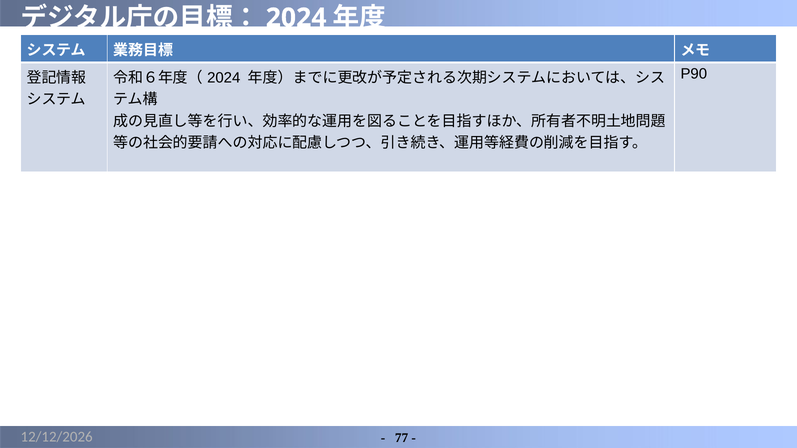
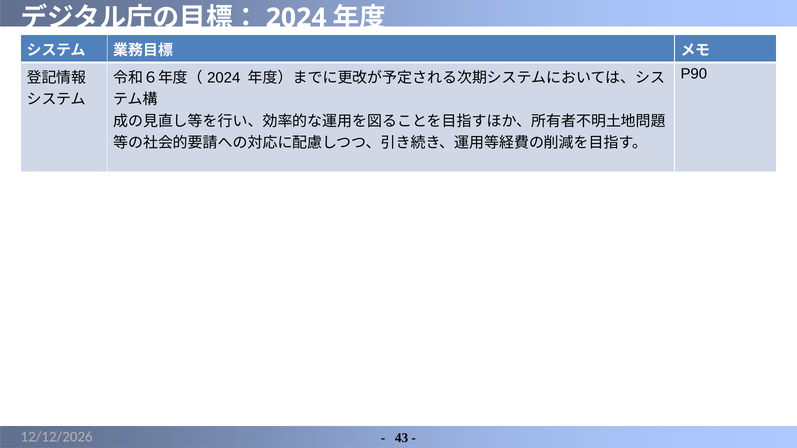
77: 77 -> 43 (402, 438)
